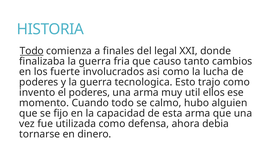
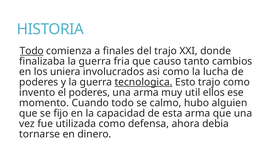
del legal: legal -> trajo (166, 51)
fuerte: fuerte -> uniera (65, 72)
tecnologica underline: none -> present (144, 82)
